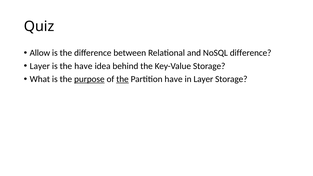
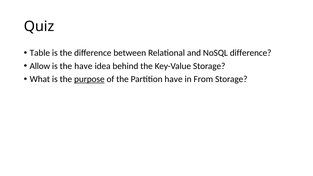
Allow: Allow -> Table (40, 53)
Layer: Layer -> Allow (40, 66)
the underline: present -> none (122, 79)
in Layer: Layer -> From (203, 79)
